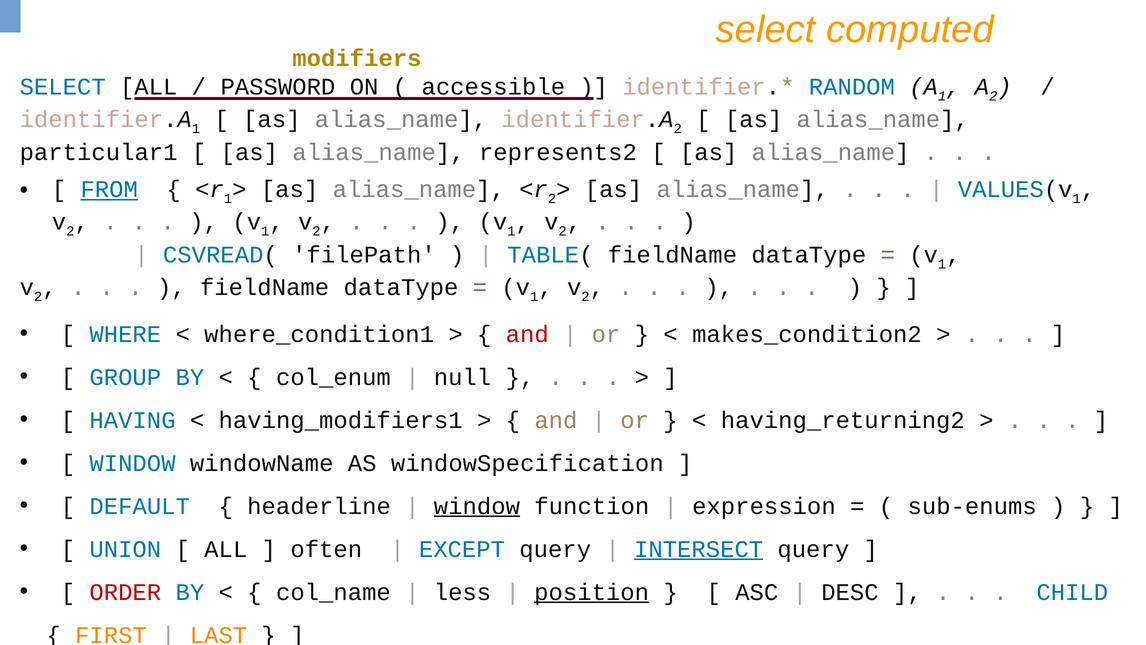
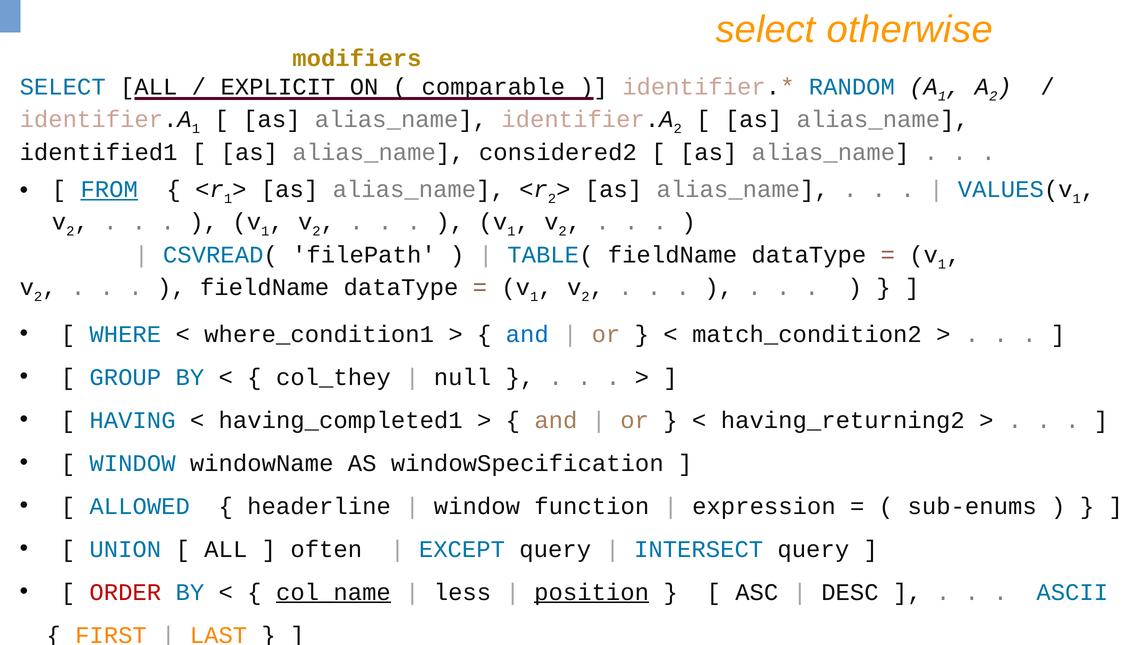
computed: computed -> otherwise (910, 30)
PASSWORD: PASSWORD -> EXPLICIT (278, 87)
accessible: accessible -> comparable (493, 87)
particular1: particular1 -> identified1 (99, 152)
represents2: represents2 -> considered2 (558, 152)
and colour: red -> blue (527, 334)
makes_condition2: makes_condition2 -> match_condition2 (807, 334)
col_enum: col_enum -> col_they (333, 377)
having_modifiers1: having_modifiers1 -> having_completed1 (341, 420)
DEFAULT: DEFAULT -> ALLOWED (140, 506)
window underline: present -> none (477, 506)
INTERSECT underline: present -> none (699, 549)
col_name underline: none -> present (333, 592)
CHILD: CHILD -> ASCII (1072, 592)
